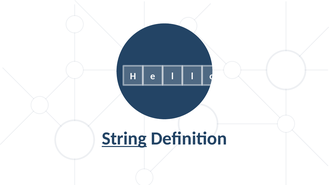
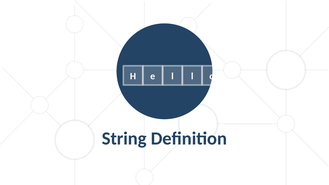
String underline: present -> none (124, 139)
